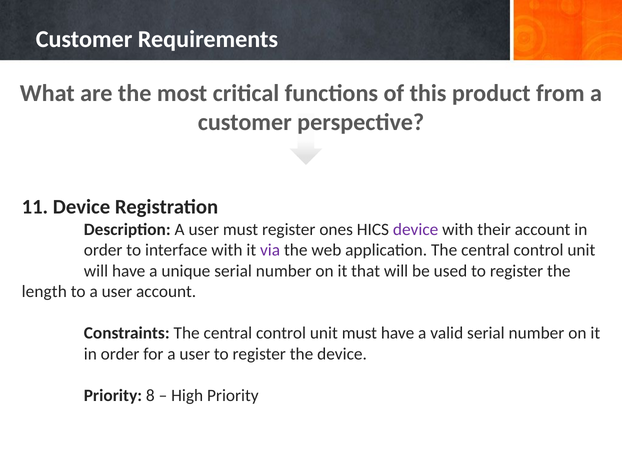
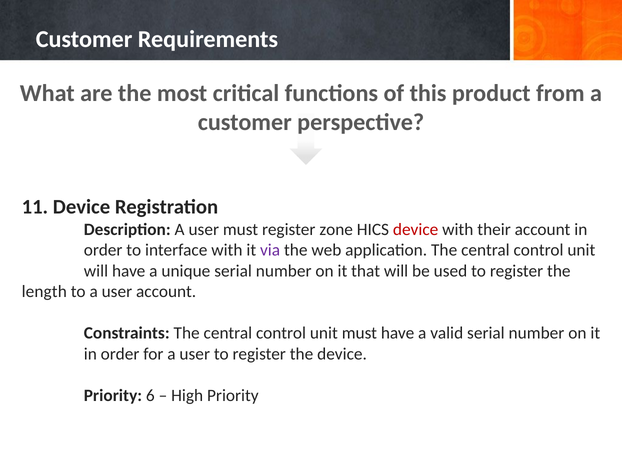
ones: ones -> zone (336, 230)
device colour: purple -> red (416, 230)
8: 8 -> 6 (150, 396)
